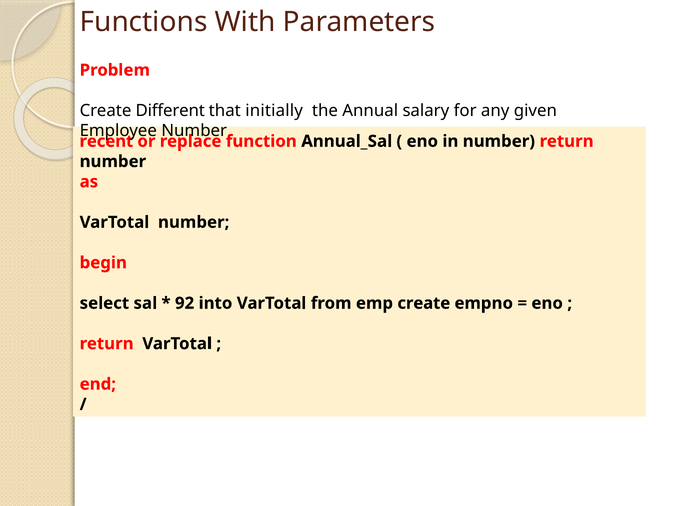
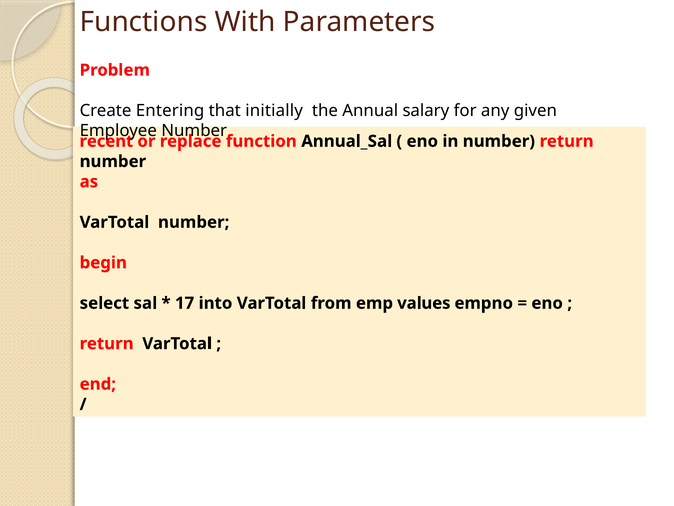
Different: Different -> Entering (170, 111)
92: 92 -> 17 (185, 303)
emp create: create -> values (424, 303)
